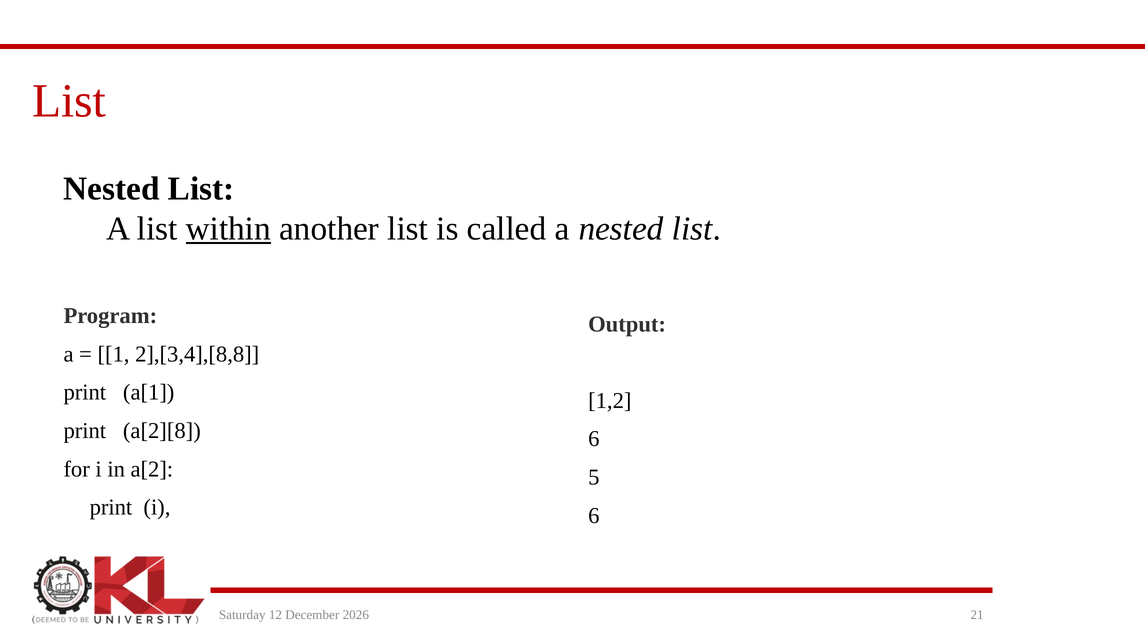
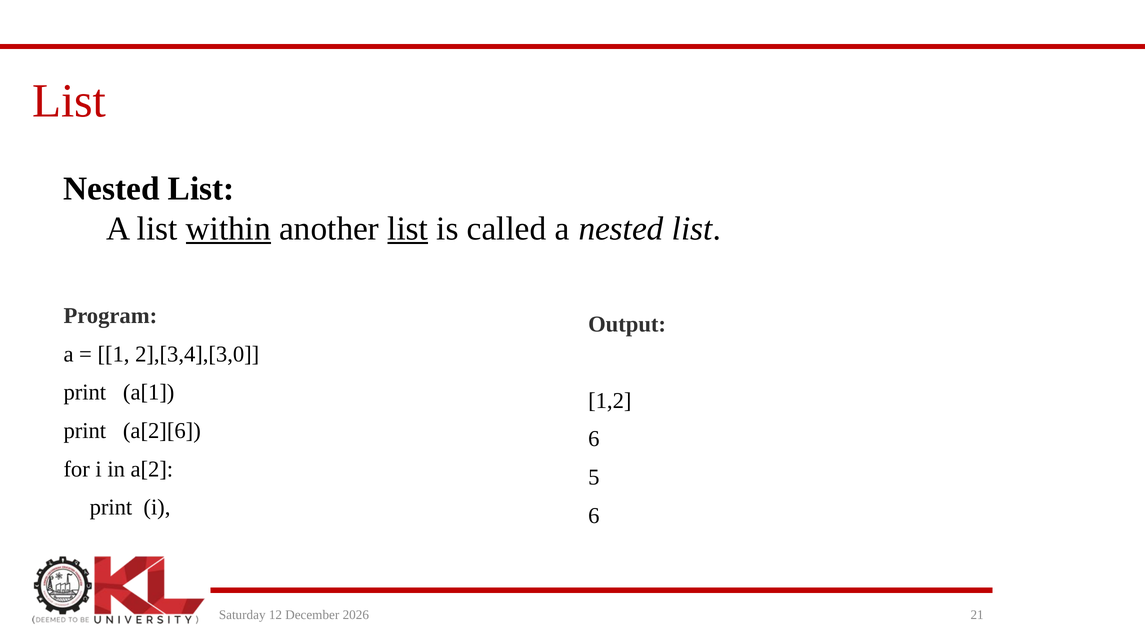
list underline: none -> present (408, 229)
2],[3,4],[8,8: 2],[3,4],[8,8 -> 2],[3,4],[3,0 (197, 354)
a[2][8: a[2][8 -> a[2][6 (162, 431)
